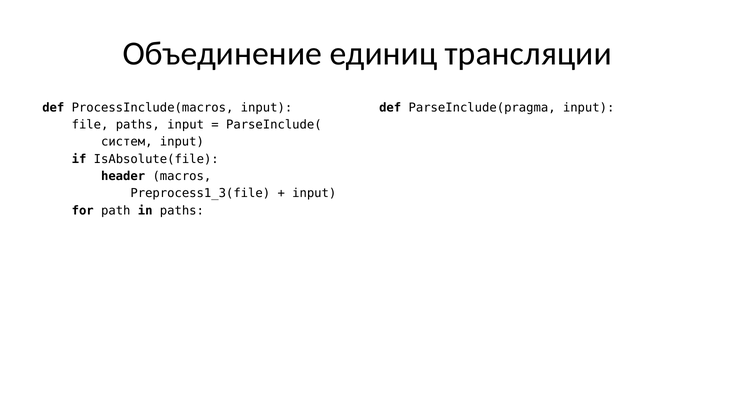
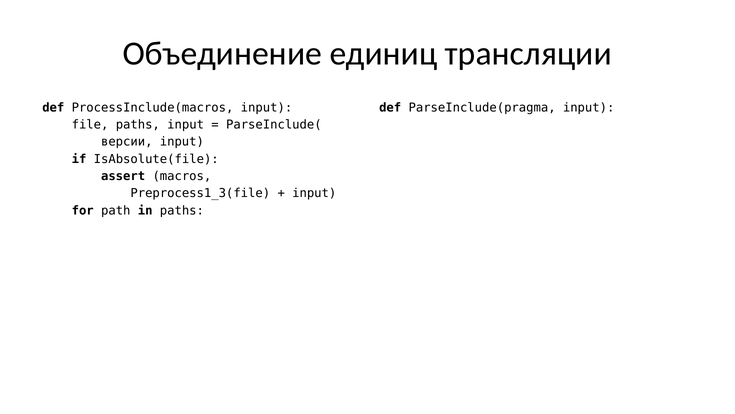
систем: систем -> версии (127, 142)
header: header -> assert (123, 176)
